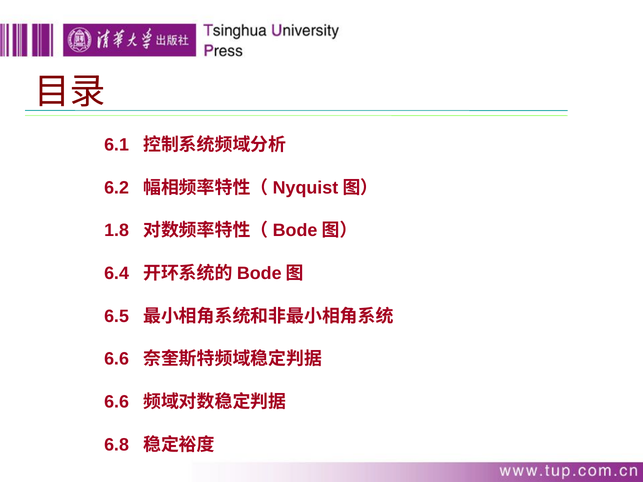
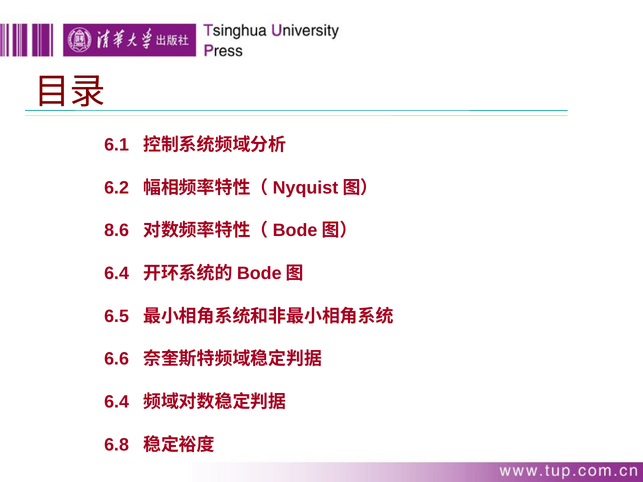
1.8: 1.8 -> 8.6 (117, 231)
6.6: 6.6 -> 6.4 (117, 402)
